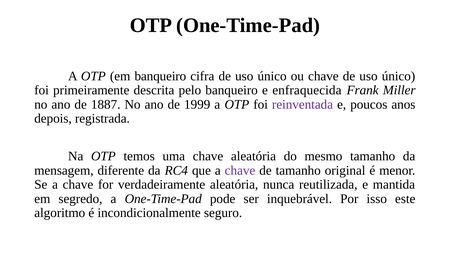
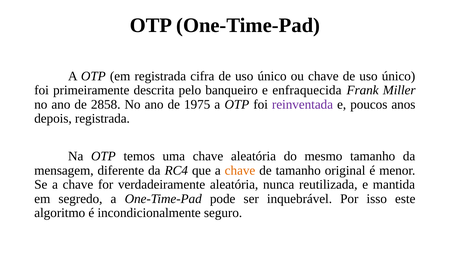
em banqueiro: banqueiro -> registrada (160, 76)
1887: 1887 -> 2858 (106, 104)
1999: 1999 -> 1975 (197, 104)
chave colour: purple -> orange (240, 171)
